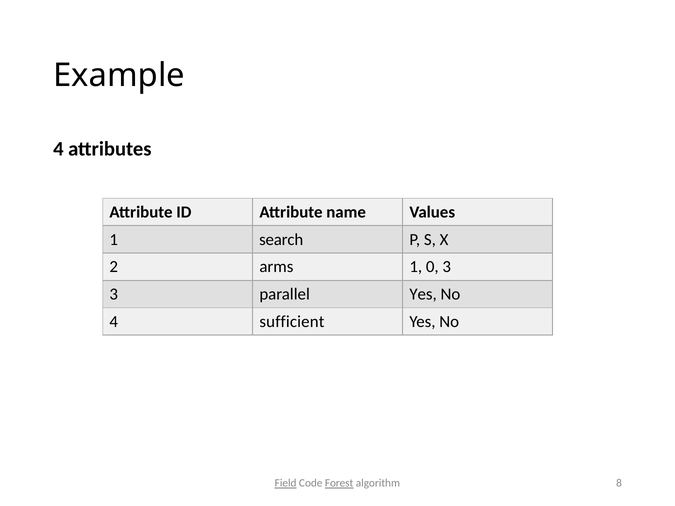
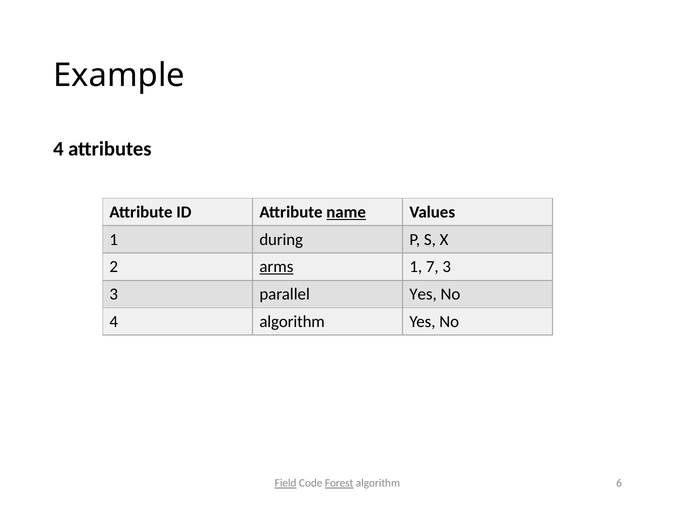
name underline: none -> present (346, 212)
search: search -> during (281, 240)
arms underline: none -> present (276, 267)
0: 0 -> 7 (432, 267)
4 sufficient: sufficient -> algorithm (292, 322)
8: 8 -> 6 (619, 483)
